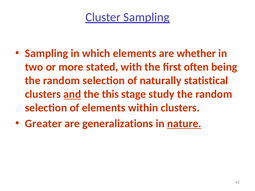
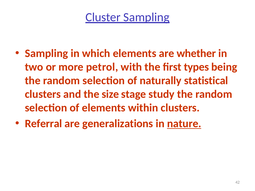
stated: stated -> petrol (102, 67)
often: often -> types (196, 67)
and underline: present -> none (72, 94)
this: this -> size (110, 94)
Greater: Greater -> Referral (43, 124)
